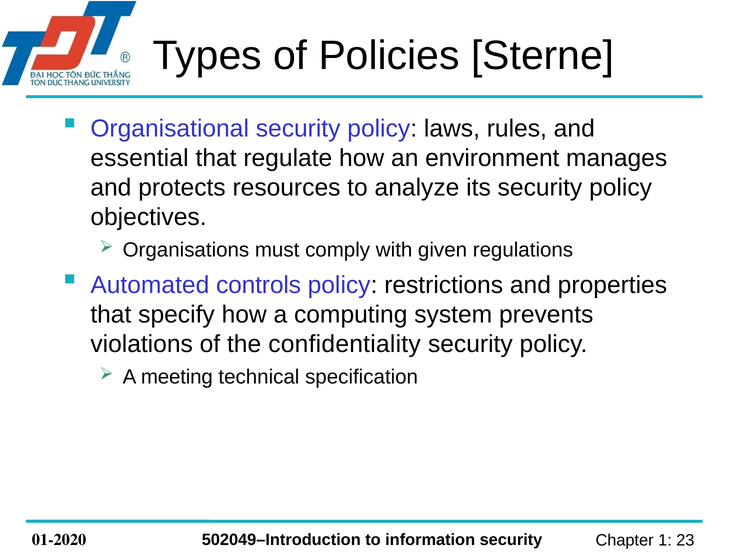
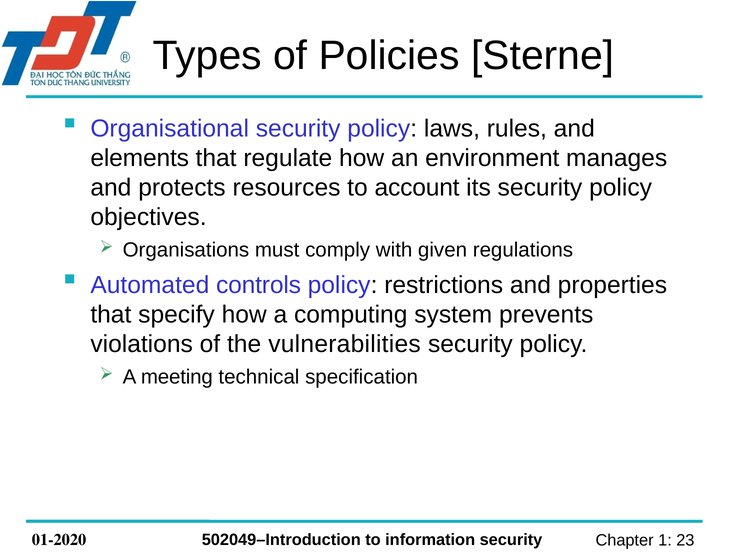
essential: essential -> elements (140, 158)
analyze: analyze -> account (417, 187)
confidentiality: confidentiality -> vulnerabilities (344, 344)
